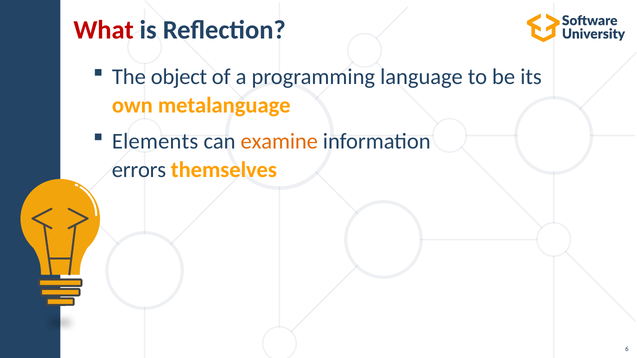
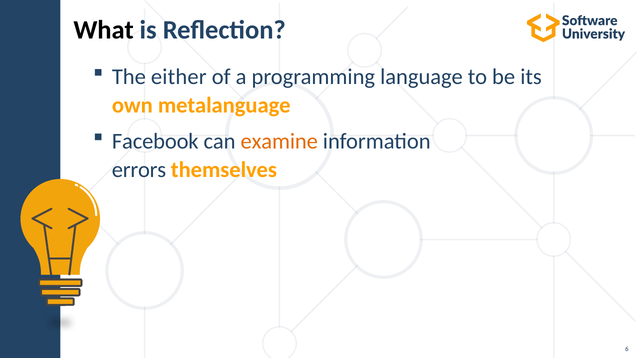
What colour: red -> black (104, 30)
object: object -> either (179, 77)
Elements: Elements -> Facebook (155, 142)
